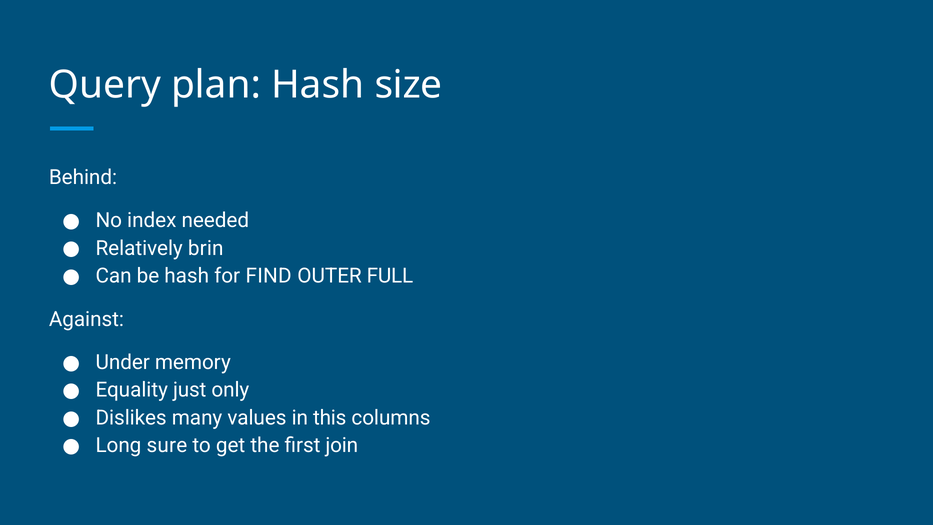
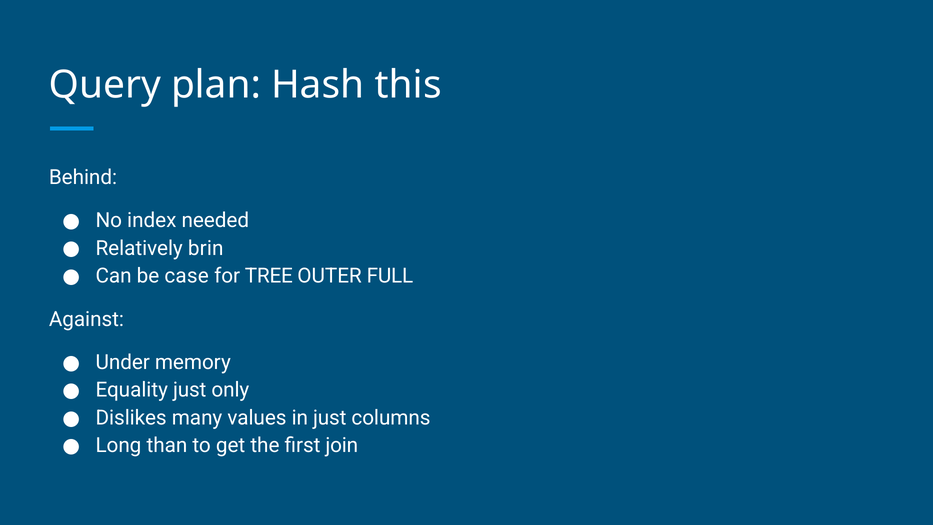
size: size -> this (408, 85)
be hash: hash -> case (187, 276)
FIND: FIND -> TREE (269, 276)
in this: this -> just (330, 418)
sure: sure -> than (167, 445)
